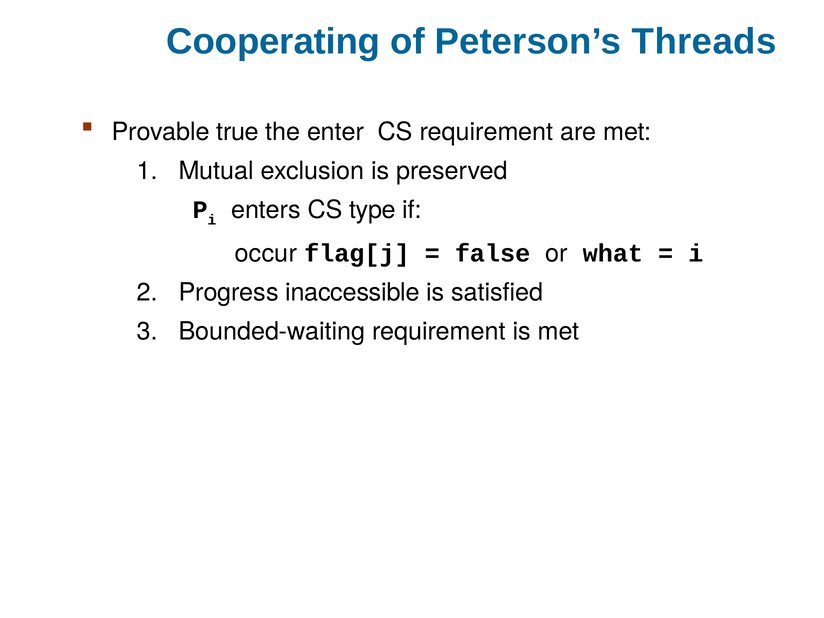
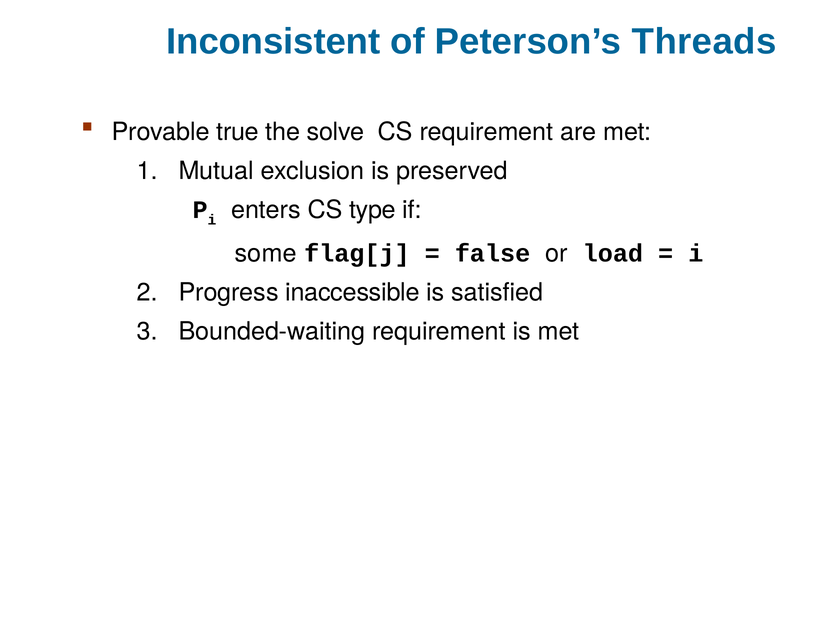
Cooperating: Cooperating -> Inconsistent (273, 42)
enter: enter -> solve (336, 132)
occur: occur -> some (266, 253)
what: what -> load (613, 253)
